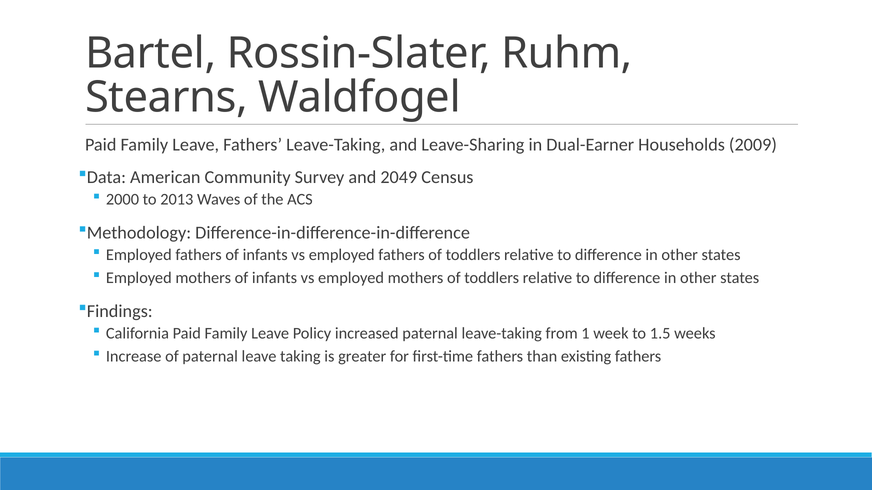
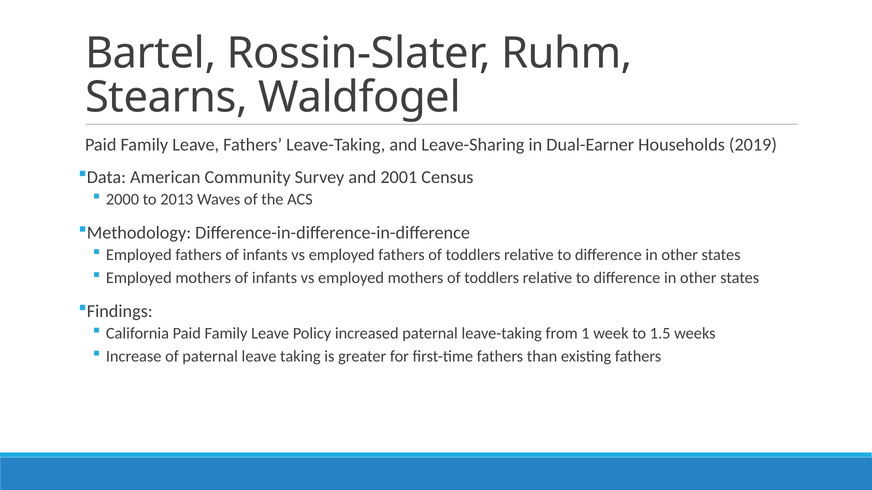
2009: 2009 -> 2019 (753, 145)
2049: 2049 -> 2001 (399, 177)
